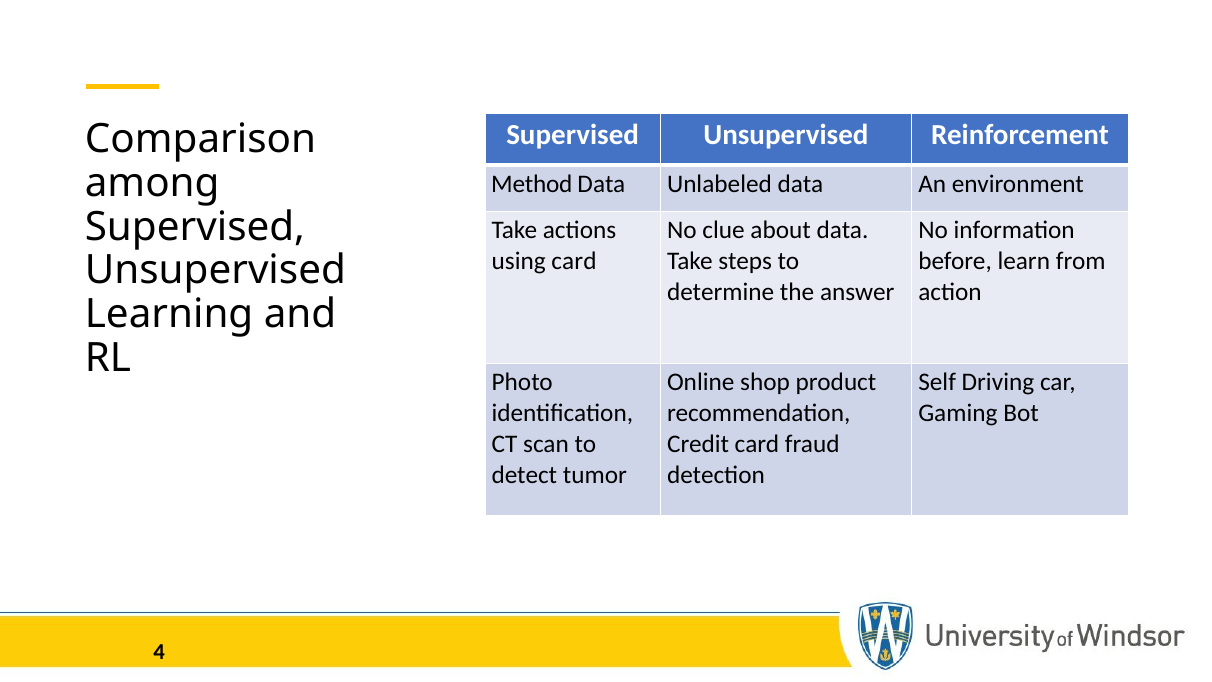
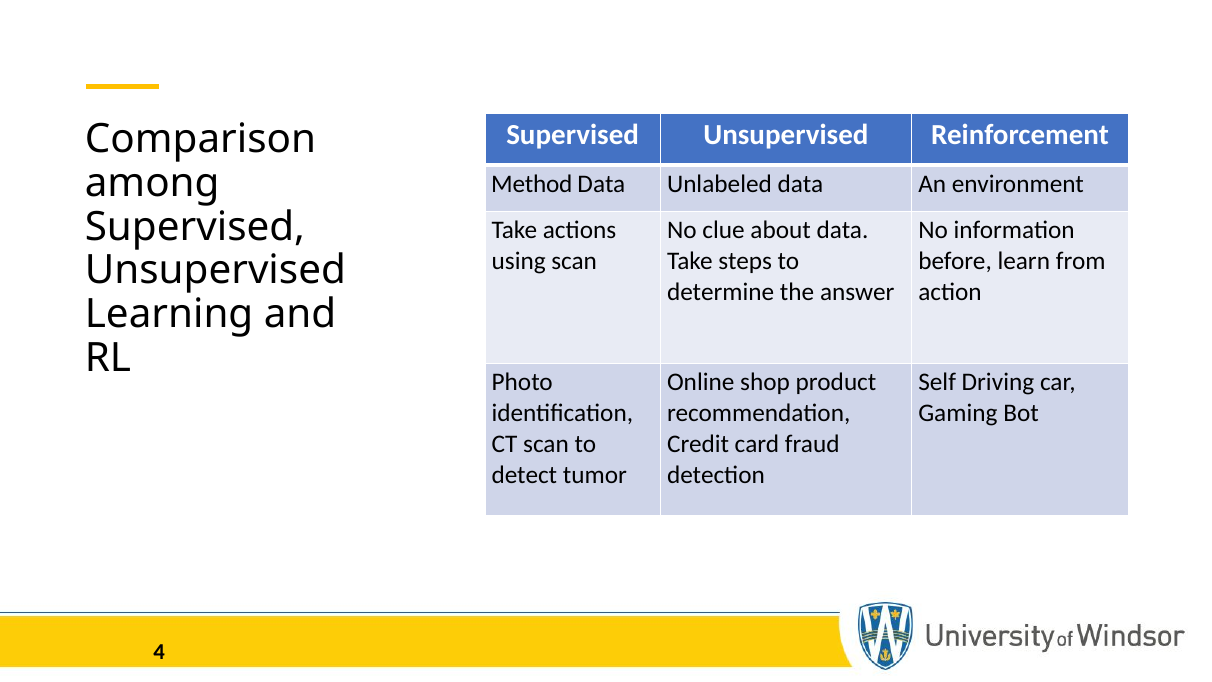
using card: card -> scan (574, 261)
